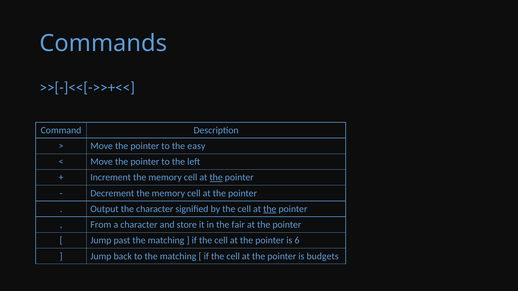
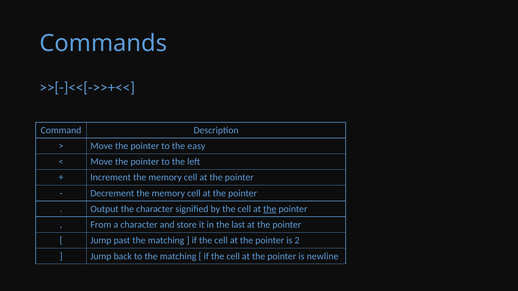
the underline: present -> none (216, 178)
fair: fair -> last (238, 225)
6: 6 -> 2 (297, 241)
budgets: budgets -> newline (323, 256)
